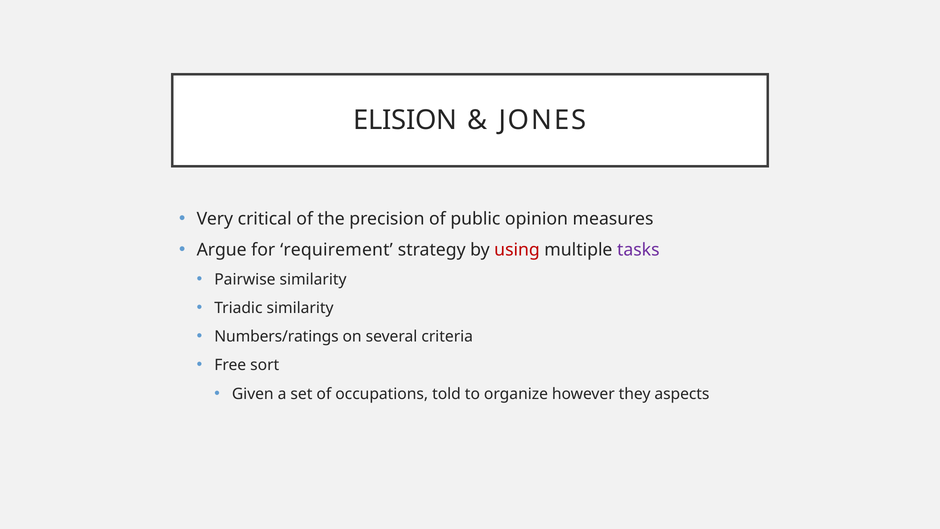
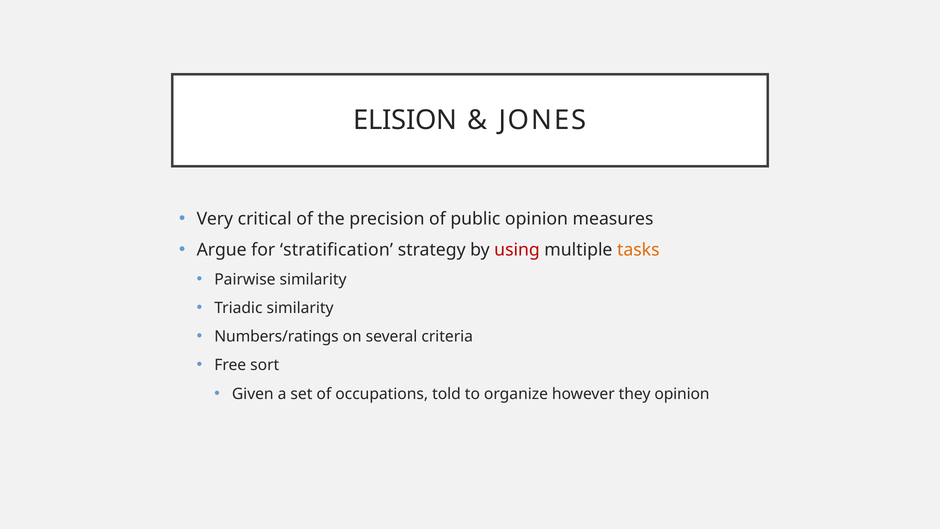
requirement: requirement -> stratification (336, 250)
tasks colour: purple -> orange (638, 250)
they aspects: aspects -> opinion (682, 394)
